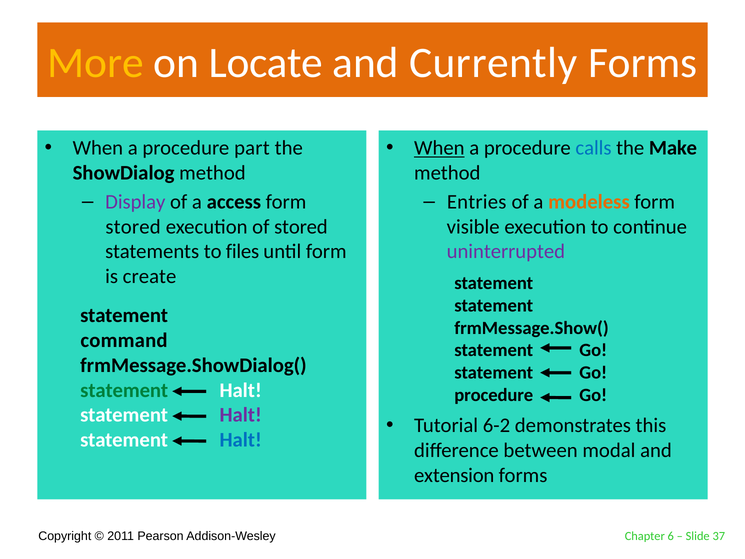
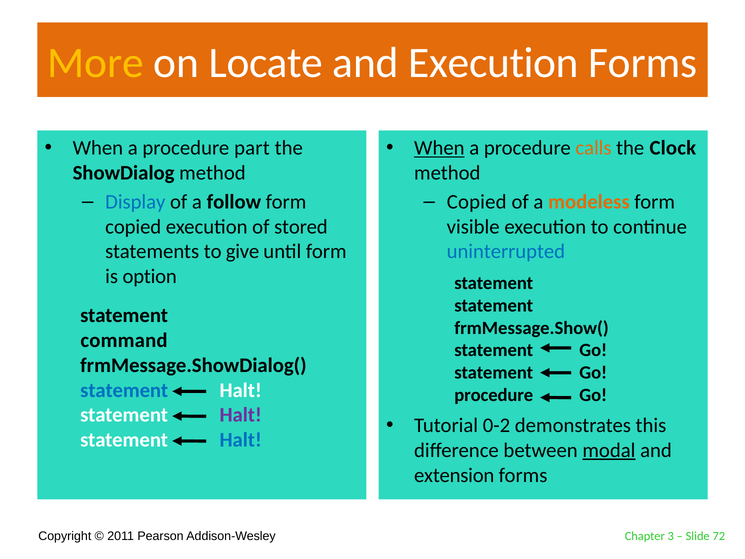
and Currently: Currently -> Execution (494, 63)
calls colour: blue -> orange (593, 148)
Make: Make -> Clock (673, 148)
Display colour: purple -> blue (135, 202)
access: access -> follow (234, 202)
Entries: Entries -> Copied (477, 202)
stored: stored -> copied (133, 227)
files: files -> give (243, 251)
uninterrupted colour: purple -> blue (506, 251)
create: create -> option (150, 276)
statement colour: green -> blue (124, 390)
6-2: 6-2 -> 0-2 (496, 425)
modal underline: none -> present (609, 450)
6: 6 -> 3 (671, 536)
37: 37 -> 72 (719, 536)
